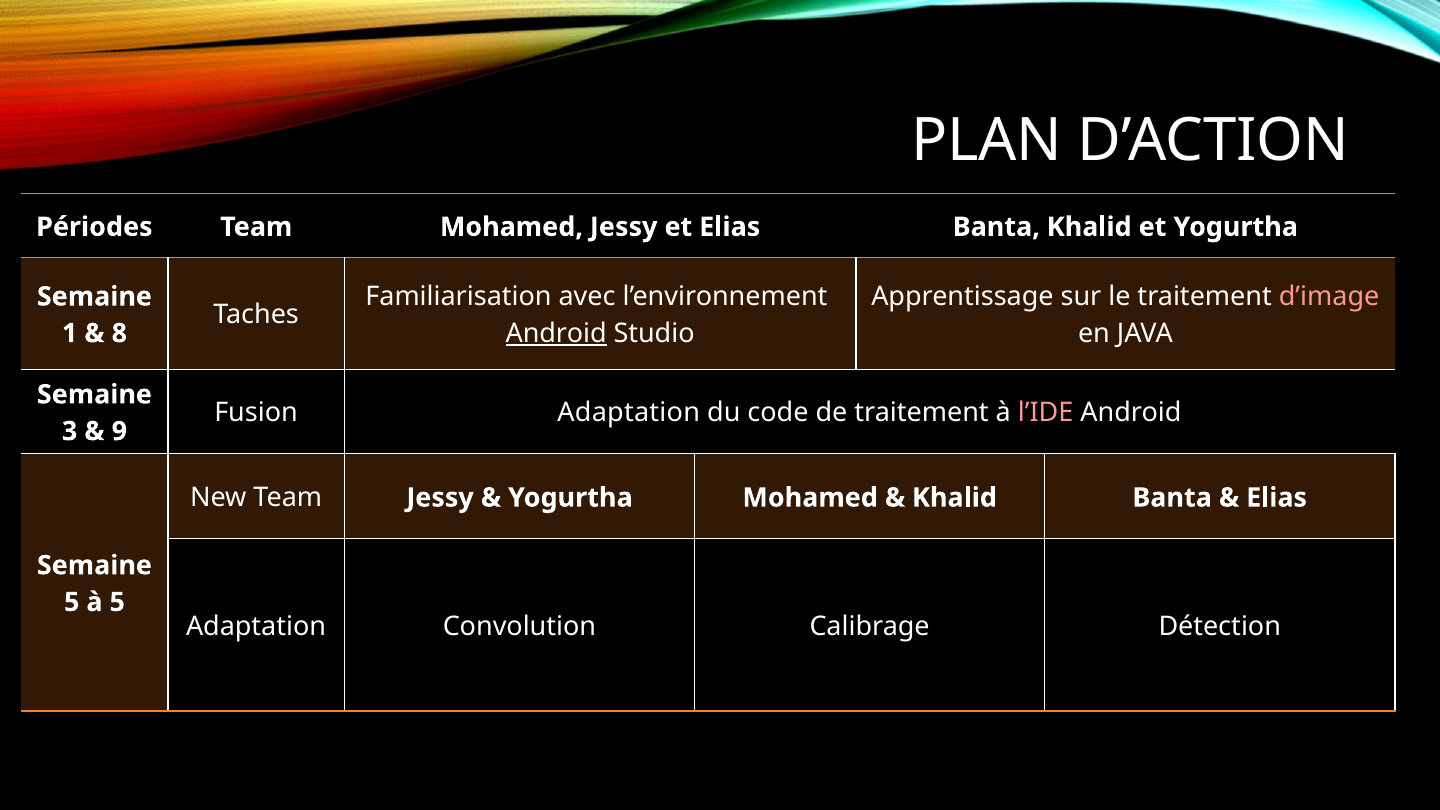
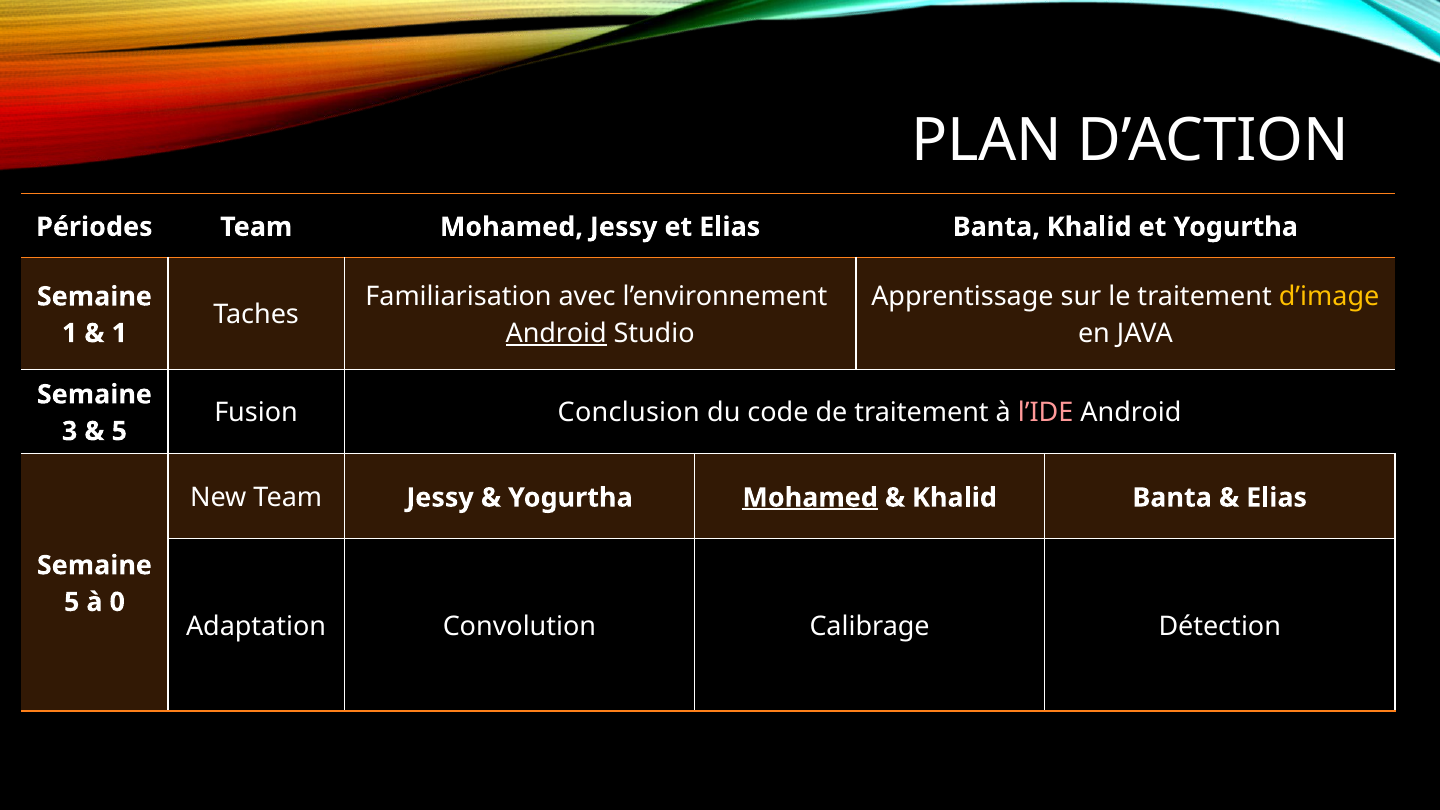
d’image colour: pink -> yellow (1329, 297)
8: 8 -> 1 (119, 333)
Fusion Adaptation: Adaptation -> Conclusion (629, 413)
9: 9 -> 5 (119, 431)
Mohamed underline: none -> present (810, 498)
à 5: 5 -> 0 (117, 602)
